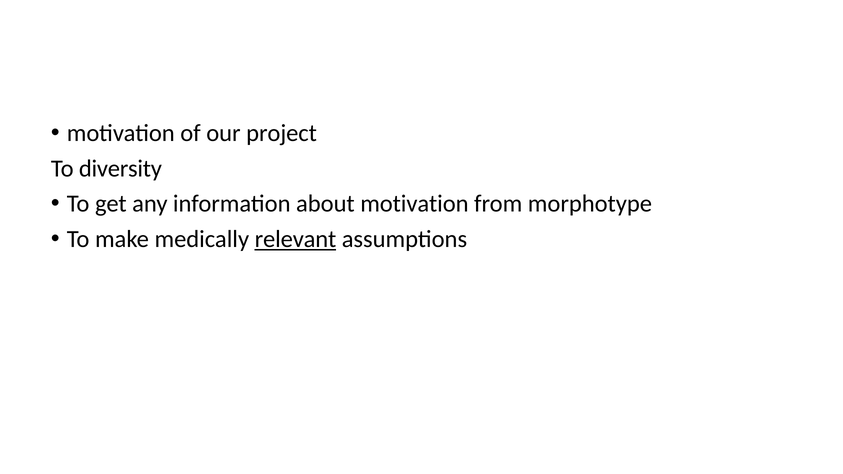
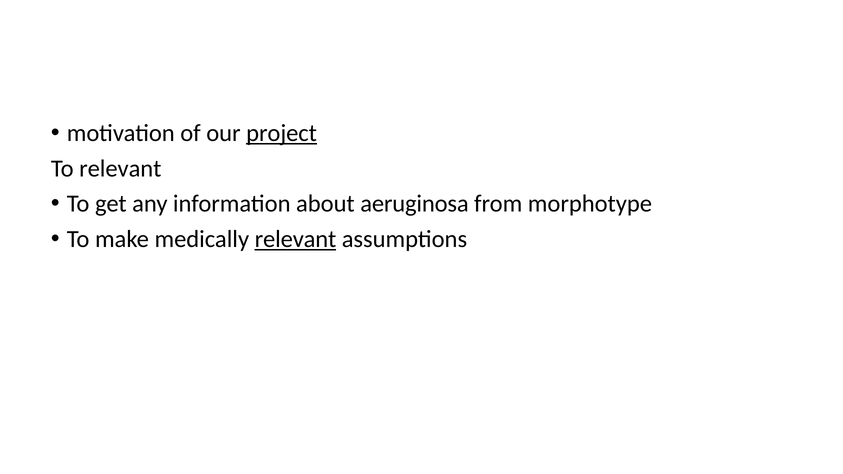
project underline: none -> present (282, 133)
To diversity: diversity -> relevant (120, 169)
about motivation: motivation -> aeruginosa (414, 204)
